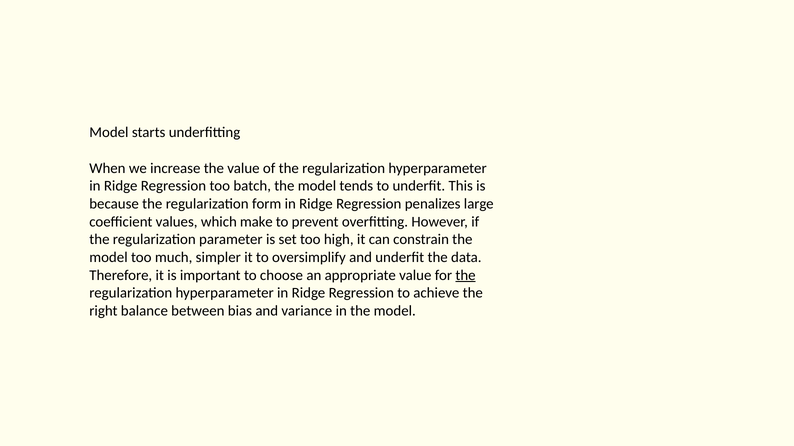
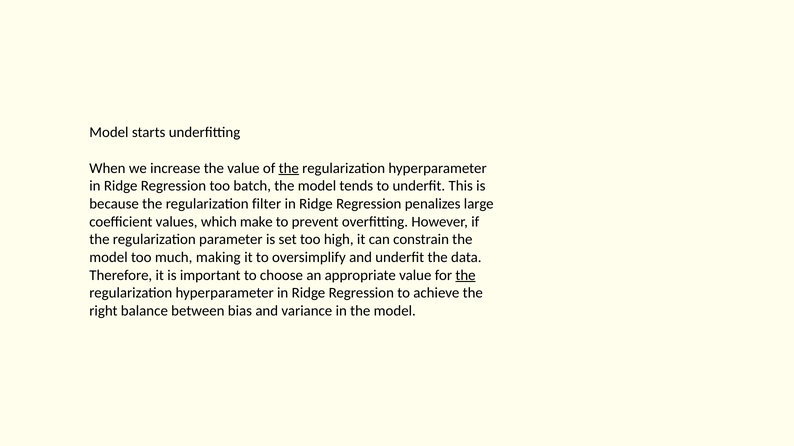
the underline: none -> present (289, 168)
form: form -> filter (267, 204)
simpler: simpler -> making (218, 258)
